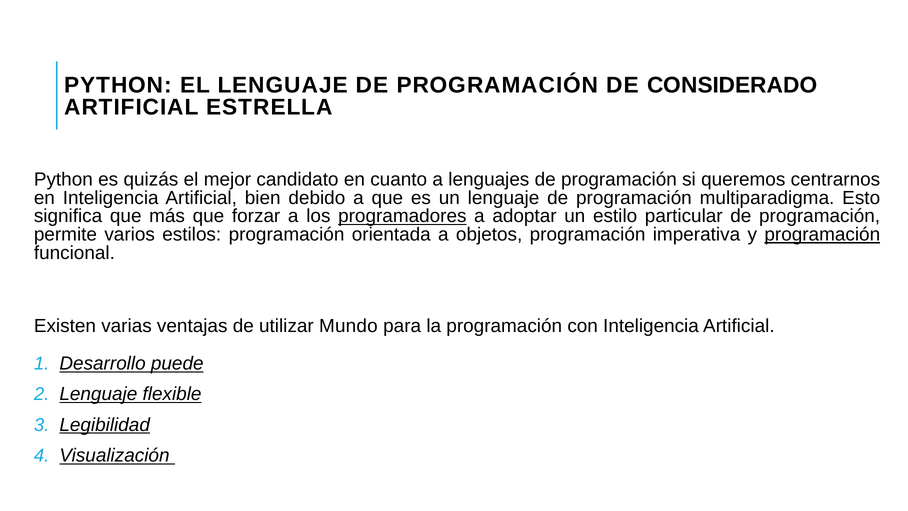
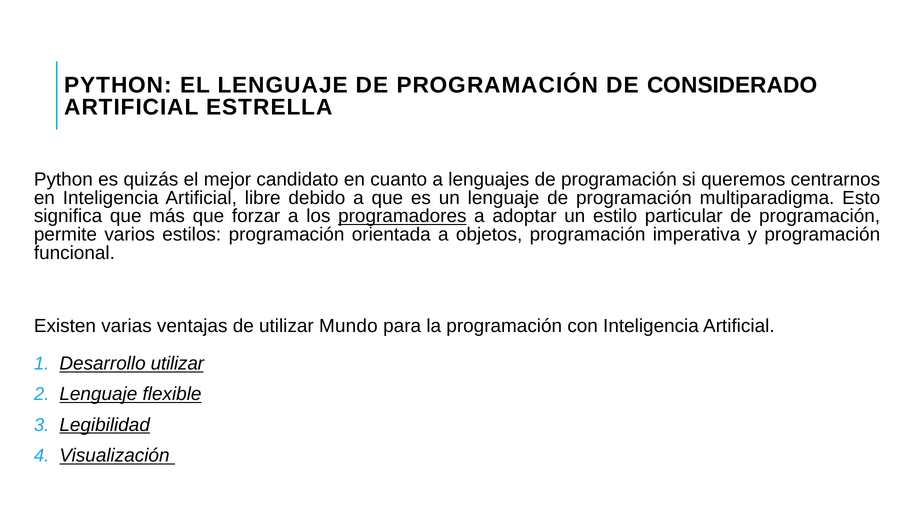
bien: bien -> libre (263, 198)
programación underline: present -> none (822, 234)
Desarrollo puede: puede -> utilizar (177, 363)
